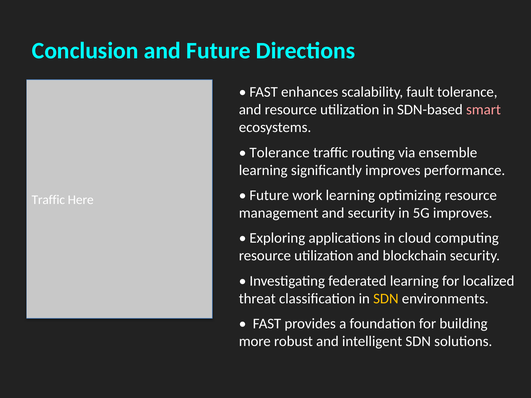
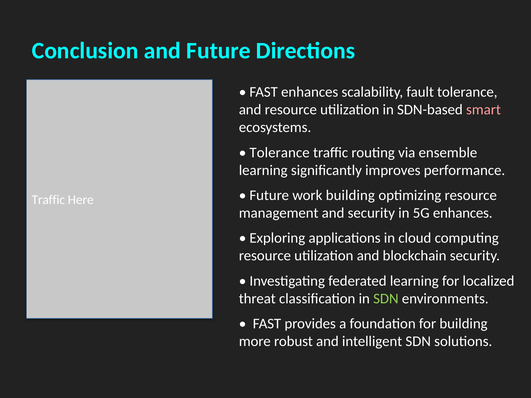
work learning: learning -> building (350, 195)
5G improves: improves -> enhances (463, 213)
SDN colour: yellow -> light green (386, 299)
